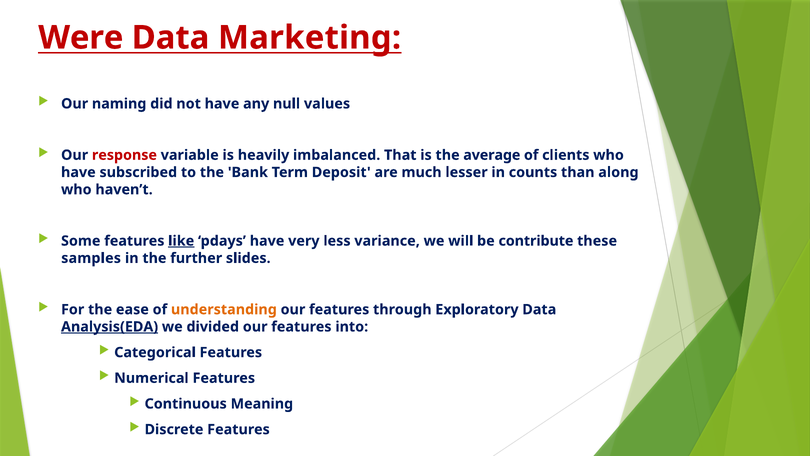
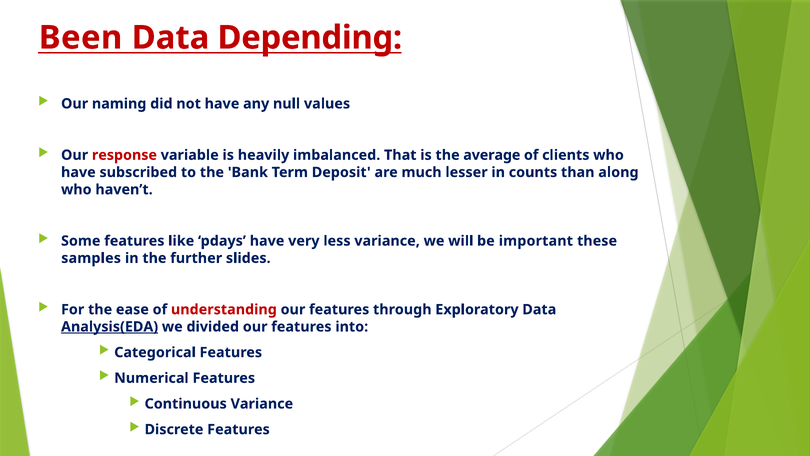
Were: Were -> Been (81, 38)
Marketing: Marketing -> Depending (310, 38)
like underline: present -> none (181, 241)
contribute: contribute -> important (536, 241)
understanding colour: orange -> red (224, 309)
Continuous Meaning: Meaning -> Variance (262, 403)
